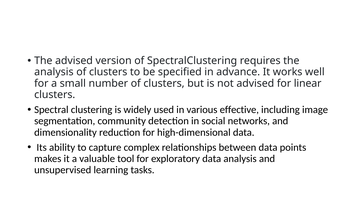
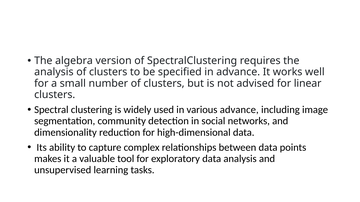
The advised: advised -> algebra (74, 61)
various effective: effective -> advance (239, 110)
